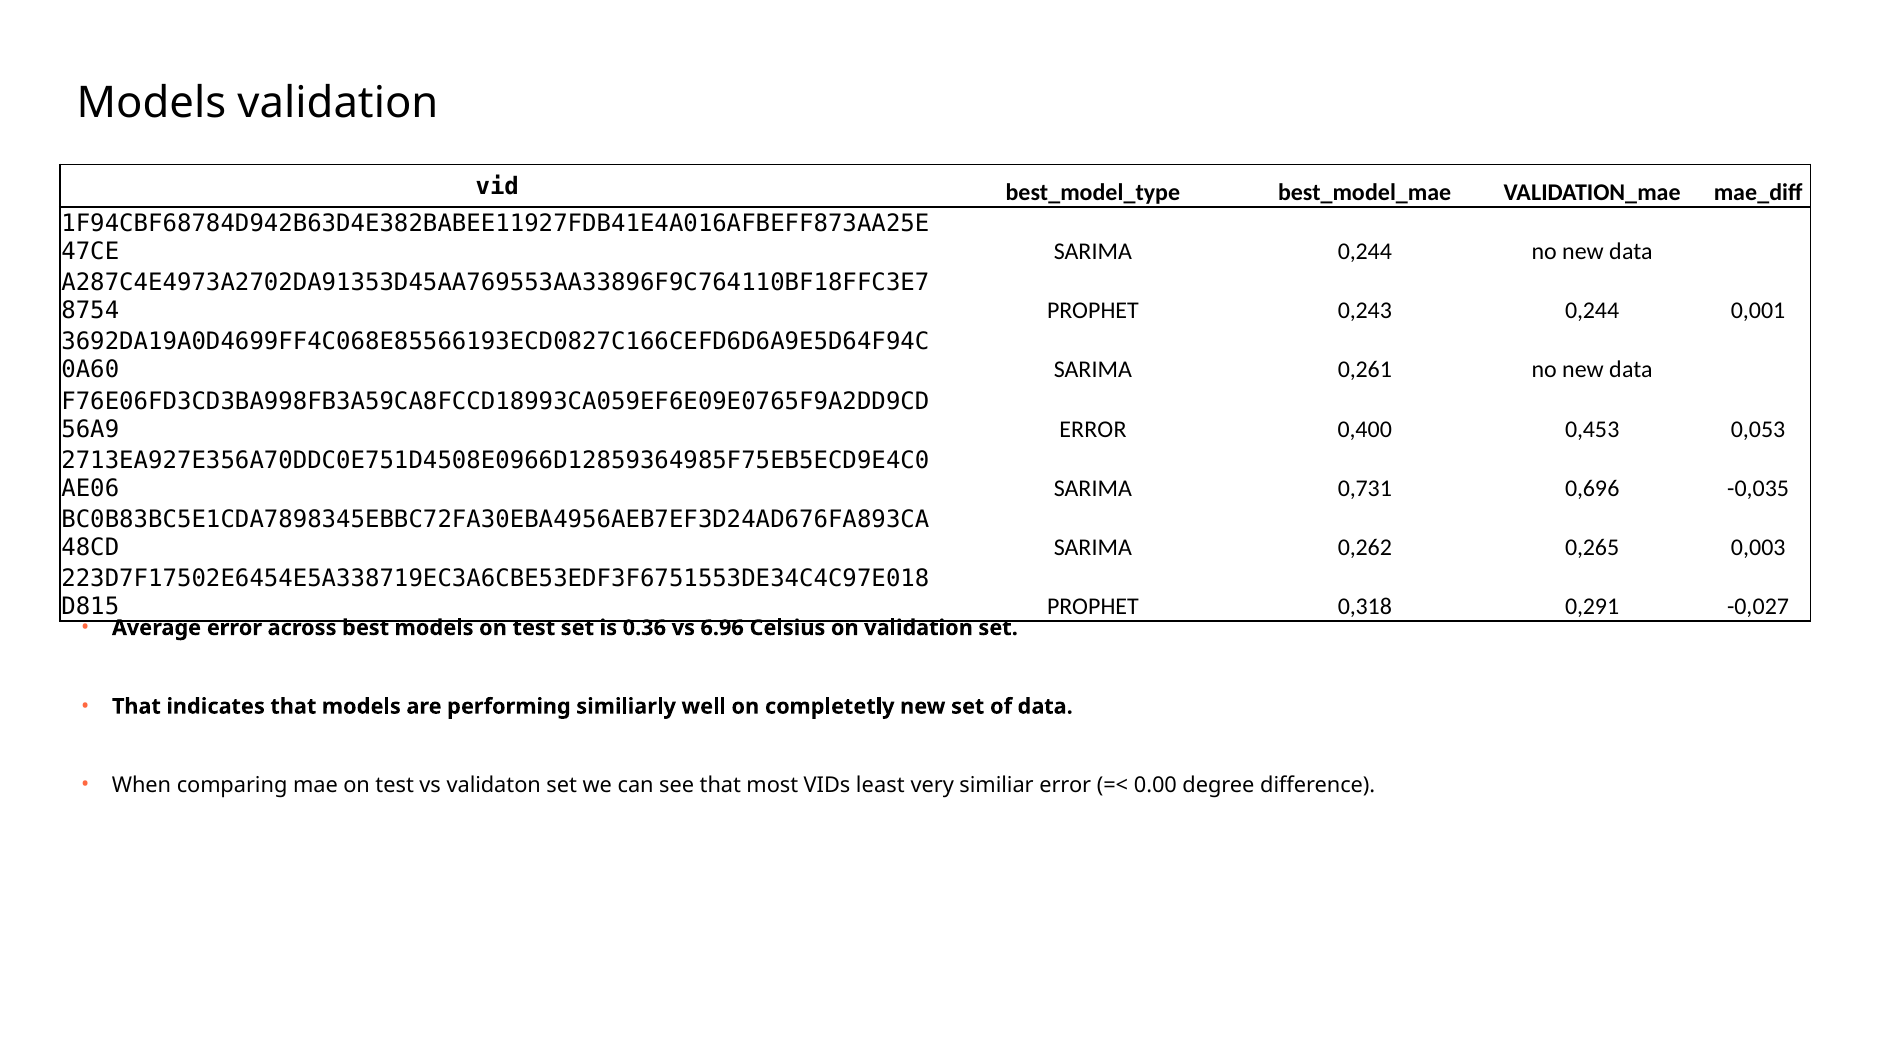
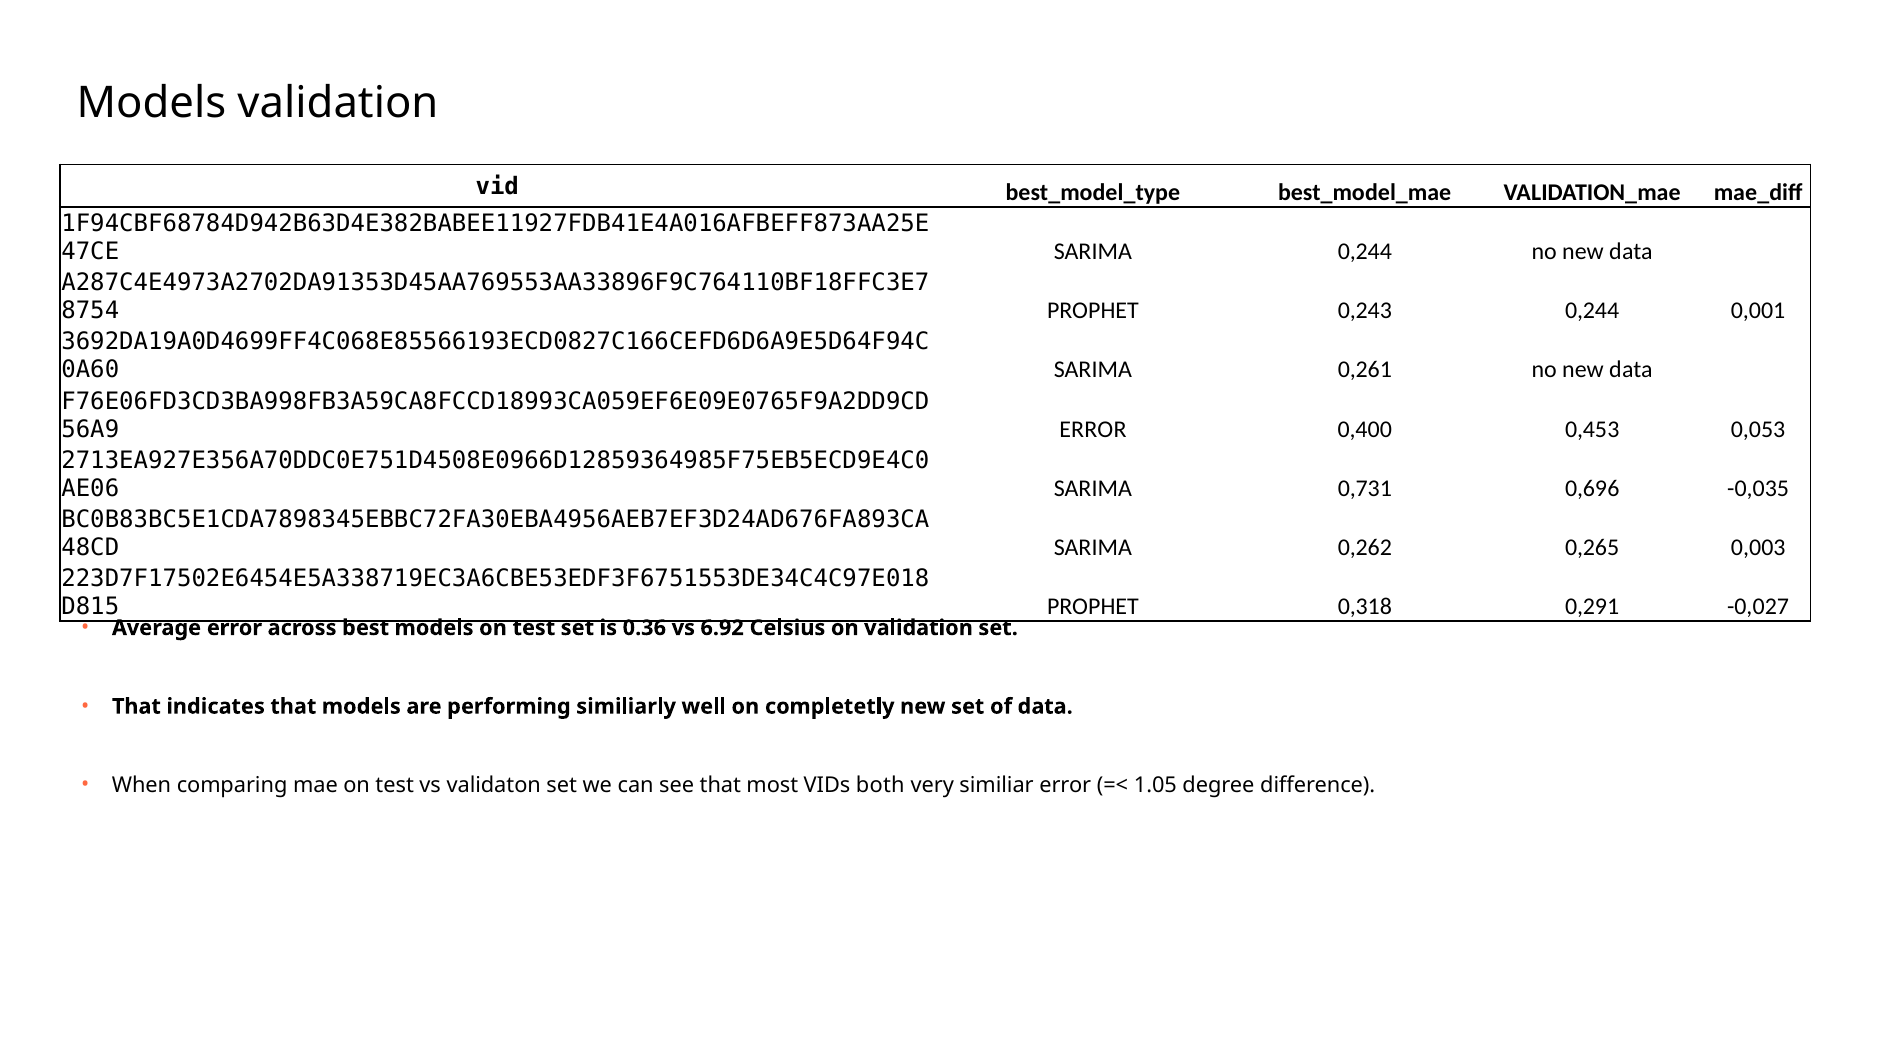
6.96: 6.96 -> 6.92 (722, 628)
least: least -> both (880, 785)
0.00: 0.00 -> 1.05 (1155, 785)
